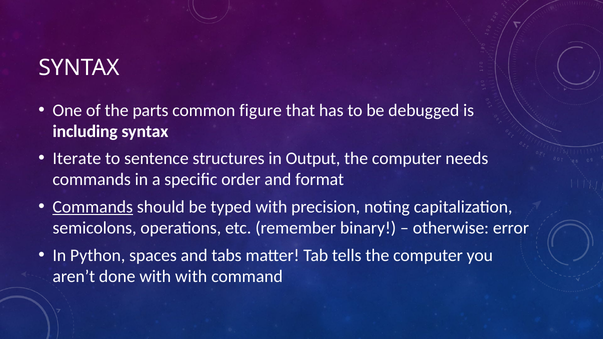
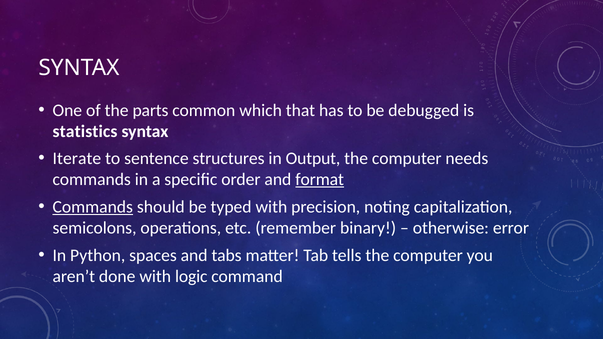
figure: figure -> which (261, 110)
including: including -> statistics (85, 131)
format underline: none -> present (320, 180)
with with: with -> logic (191, 277)
